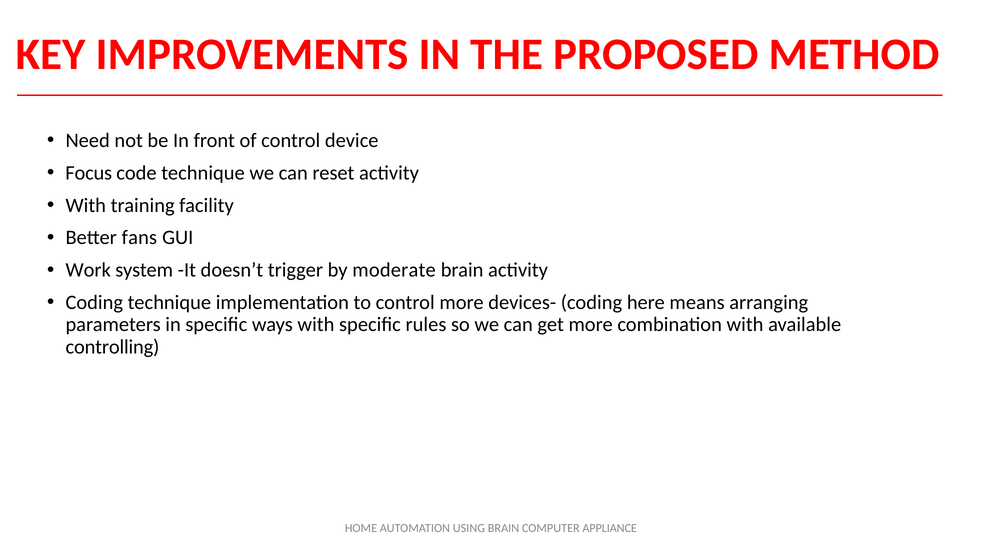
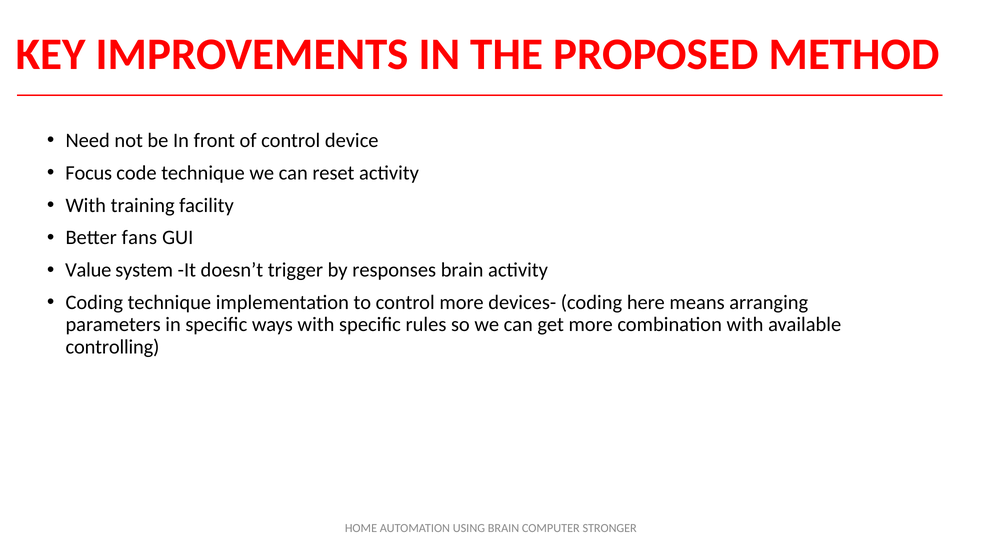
Work: Work -> Value (88, 270)
moderate: moderate -> responses (394, 270)
APPLIANCE: APPLIANCE -> STRONGER (610, 527)
